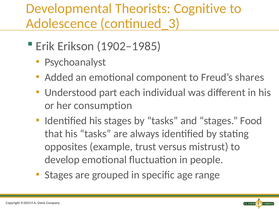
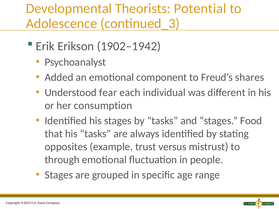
Cognitive: Cognitive -> Potential (200, 9)
1902–1985: 1902–1985 -> 1902–1942 (129, 46)
part: part -> fear (108, 93)
develop: develop -> through (62, 160)
